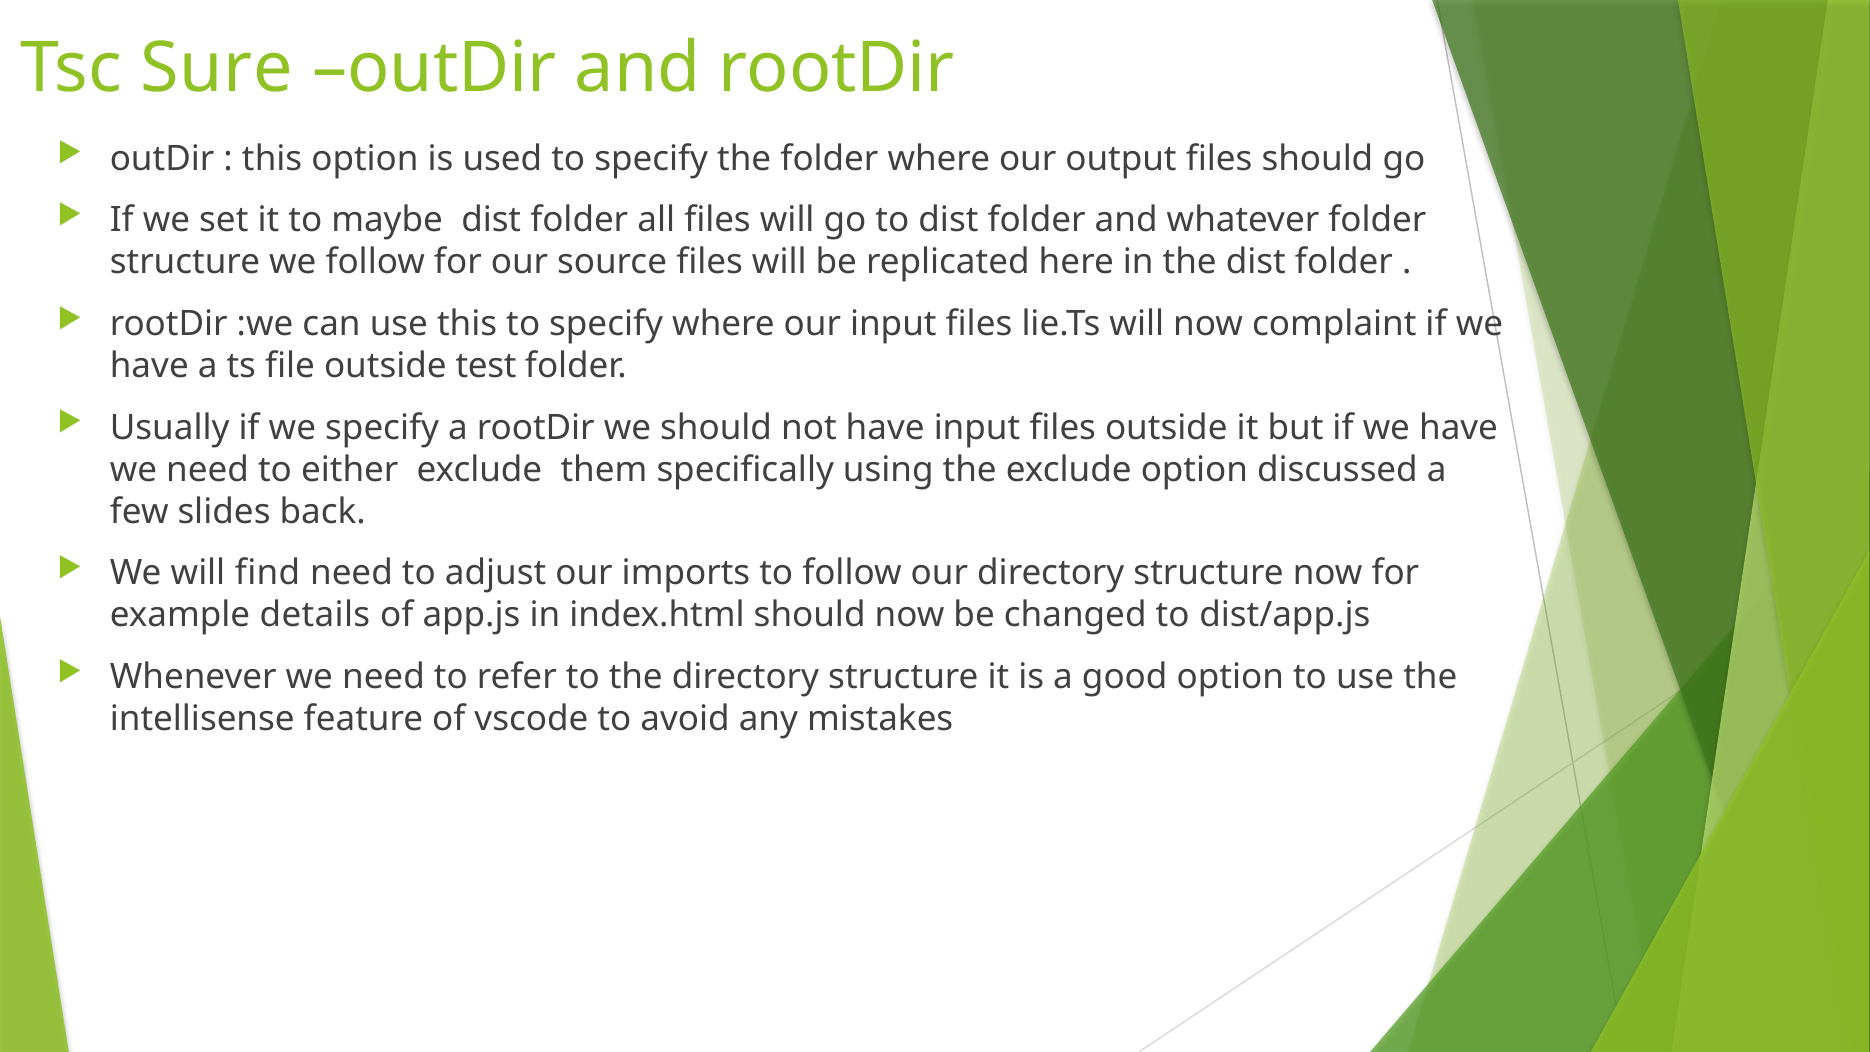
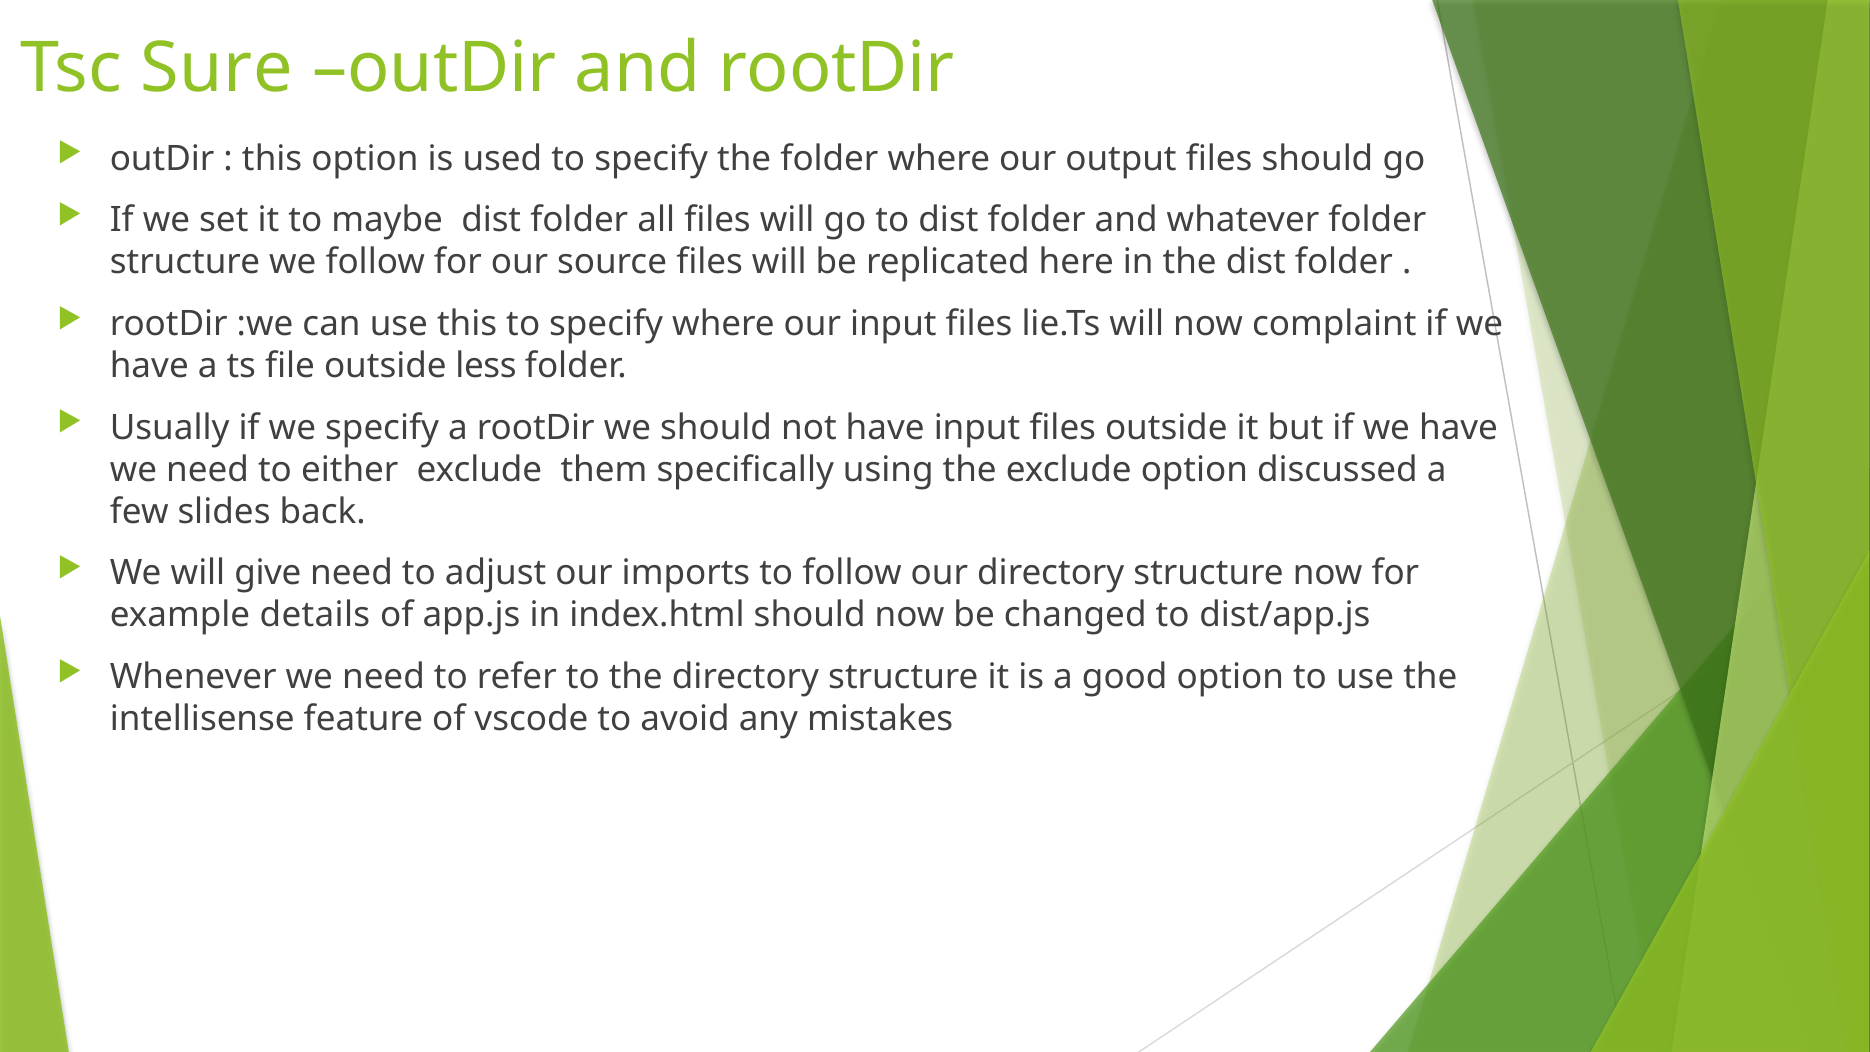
test: test -> less (486, 366)
find: find -> give (268, 573)
